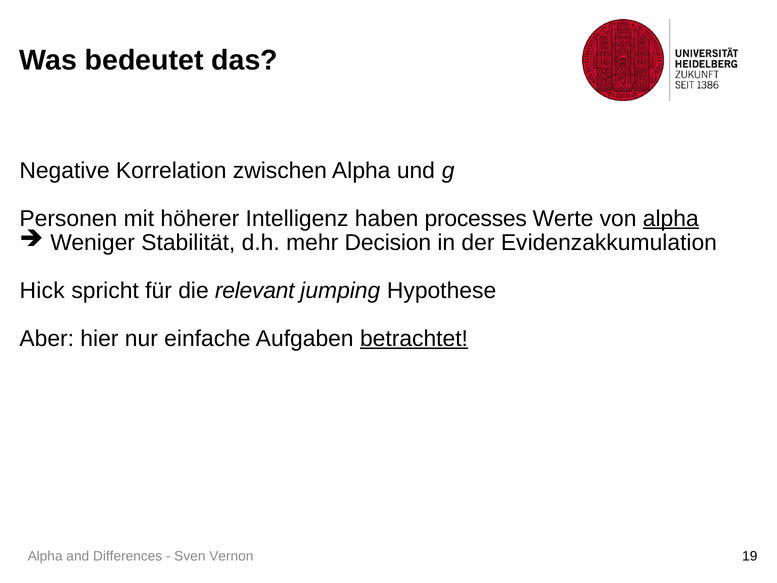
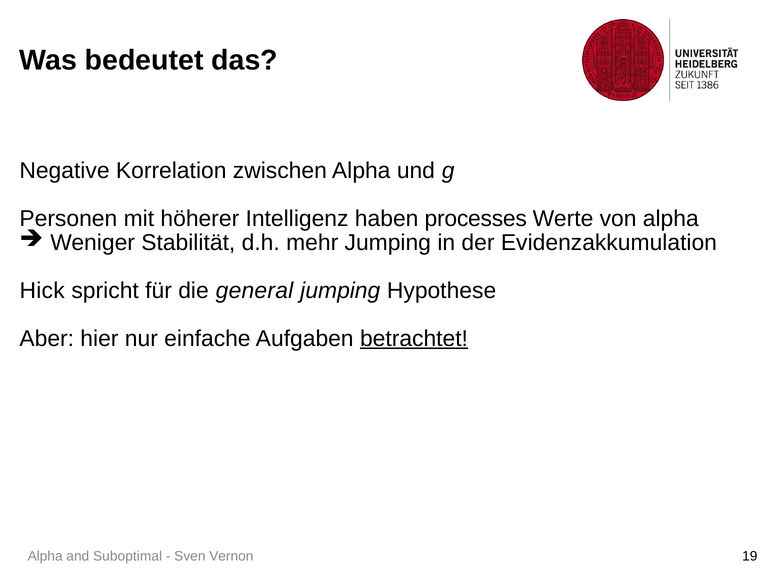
alpha underline: present -> none (671, 218)
mehr Decision: Decision -> Jumping (388, 242)
relevant: relevant -> general (254, 290)
Differences: Differences -> Suboptimal (128, 556)
